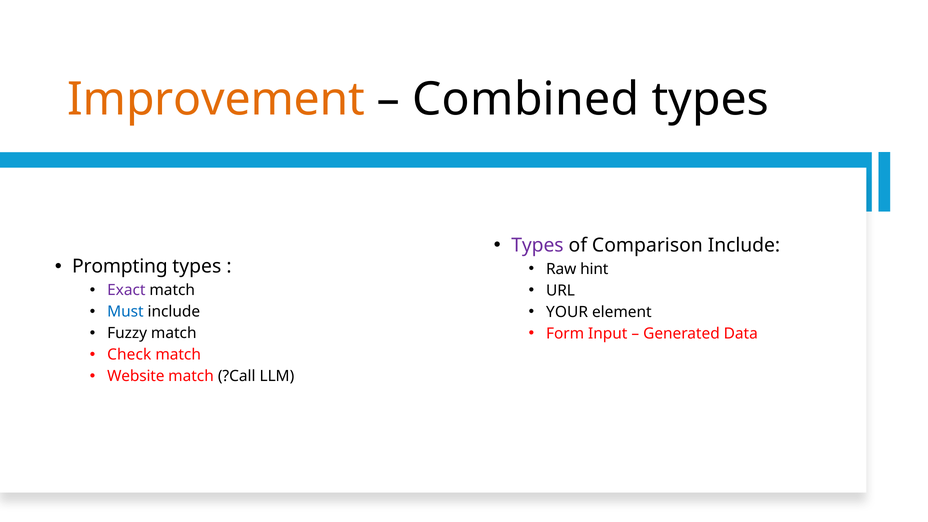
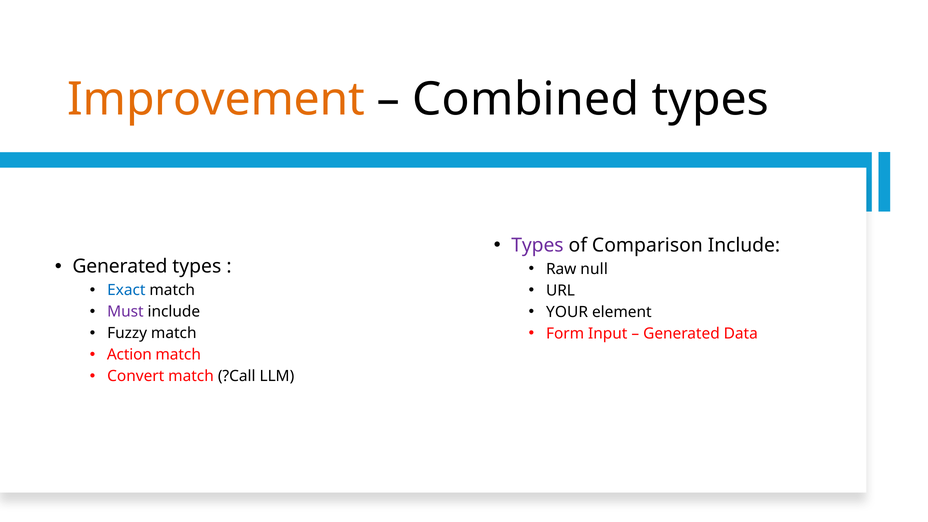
Prompting: Prompting -> Generated (120, 267)
hint: hint -> null (594, 269)
Exact colour: purple -> blue (126, 290)
Must colour: blue -> purple (125, 312)
Check: Check -> Action (129, 355)
Website: Website -> Convert (136, 376)
